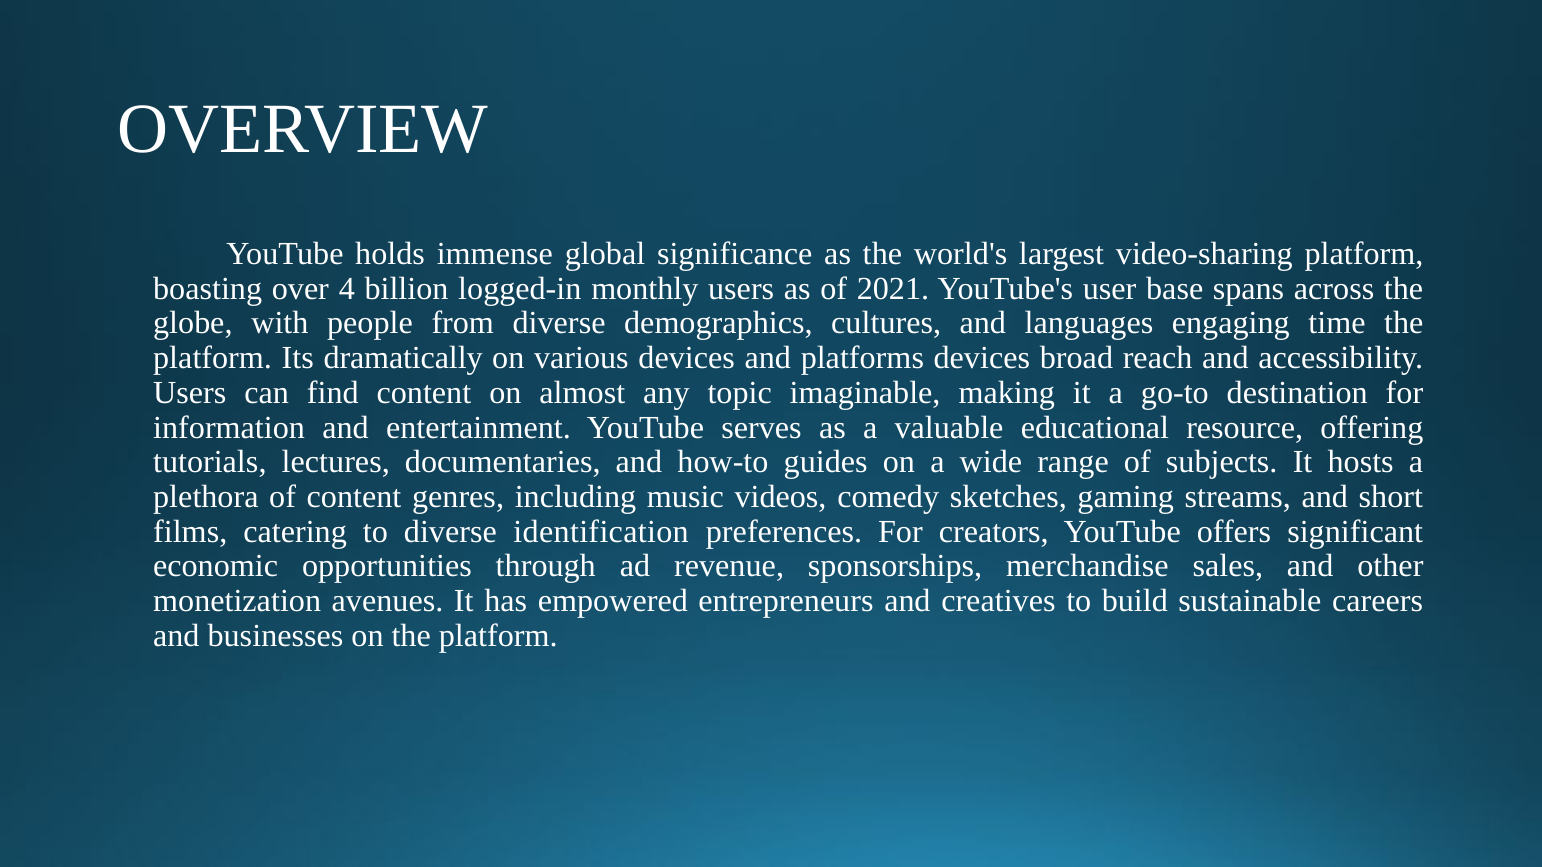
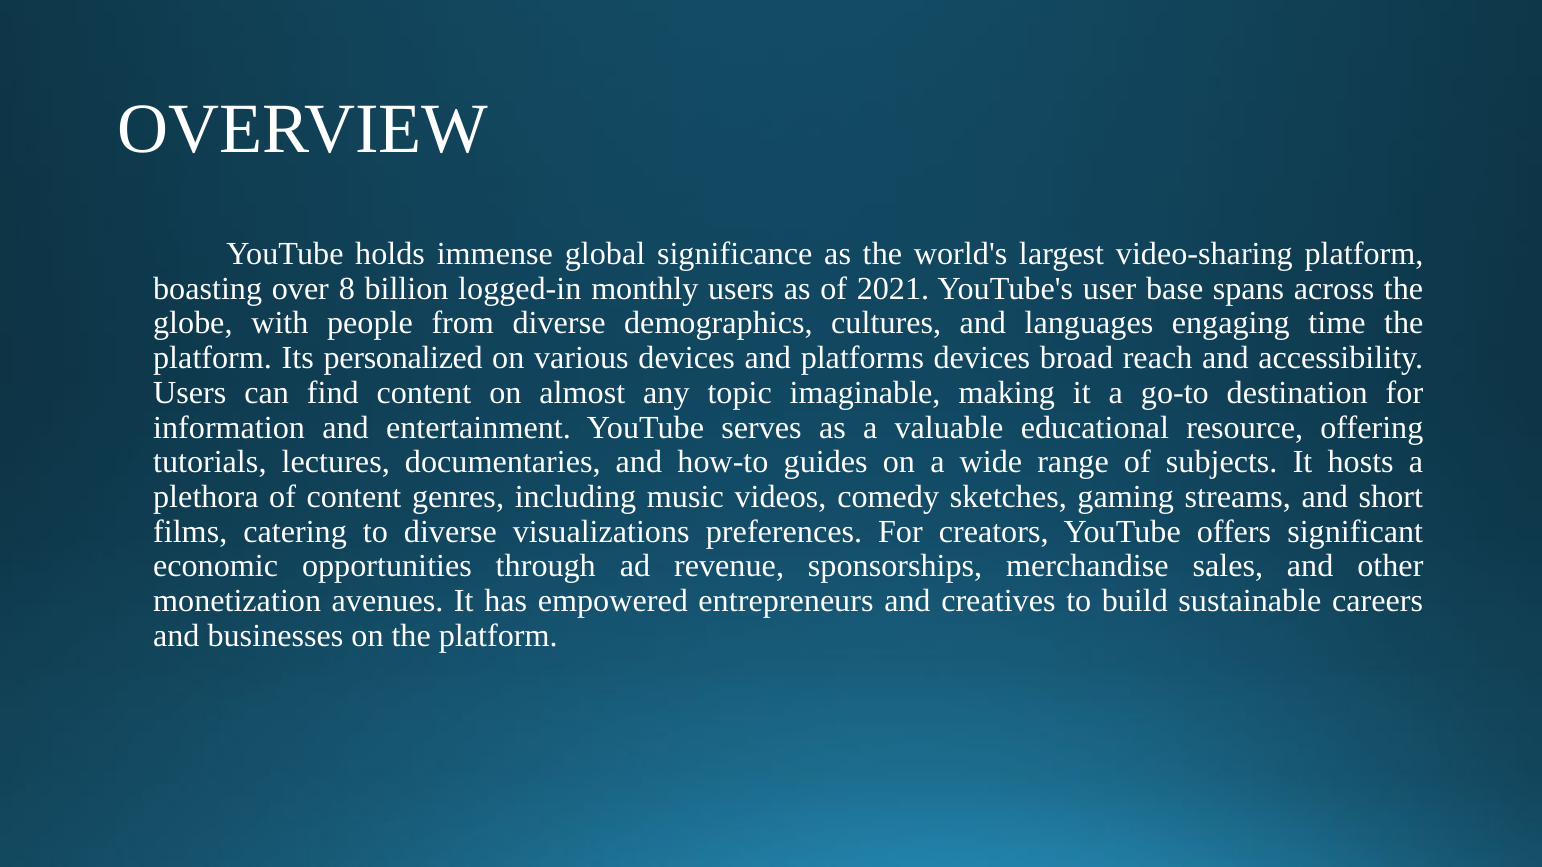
4: 4 -> 8 (347, 289)
dramatically: dramatically -> personalized (403, 358)
identification: identification -> visualizations (601, 532)
